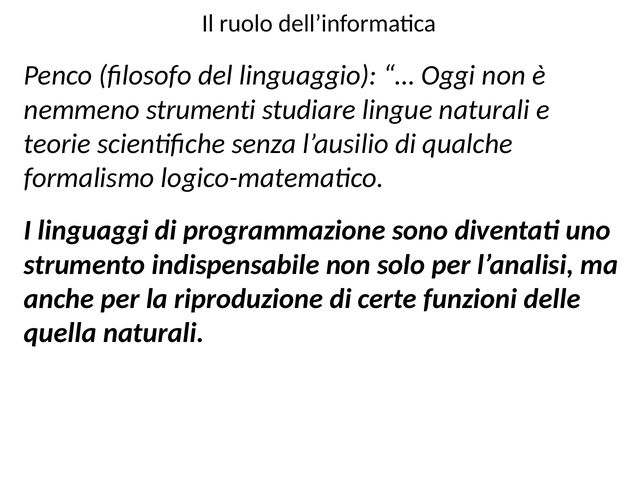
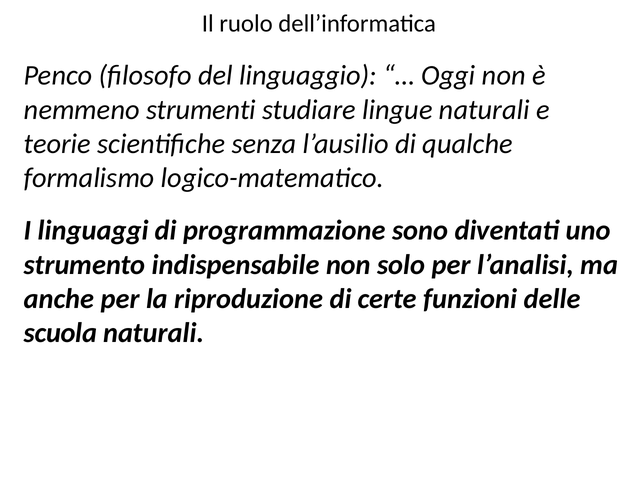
quella: quella -> scuola (60, 332)
